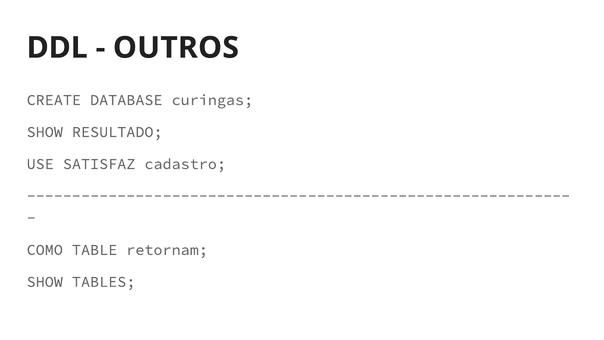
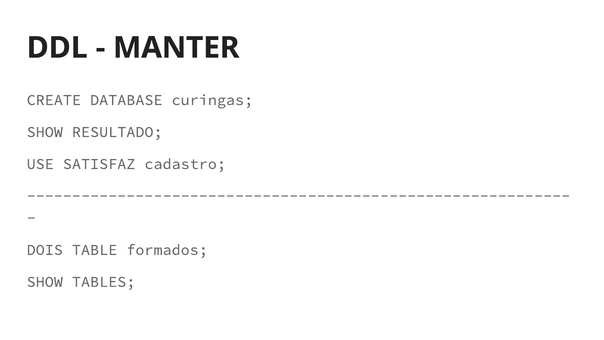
OUTROS: OUTROS -> MANTER (176, 48)
COMO: COMO -> DOIS (45, 250)
retornam: retornam -> formados (167, 250)
